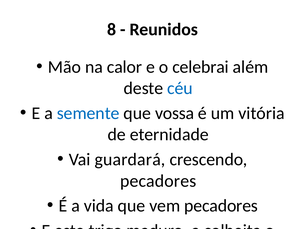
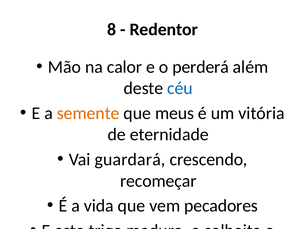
Reunidos: Reunidos -> Redentor (164, 29)
celebrai: celebrai -> perderá (201, 67)
semente colour: blue -> orange (88, 113)
vossa: vossa -> meus (175, 113)
pecadores: pecadores -> recomeçar (158, 181)
